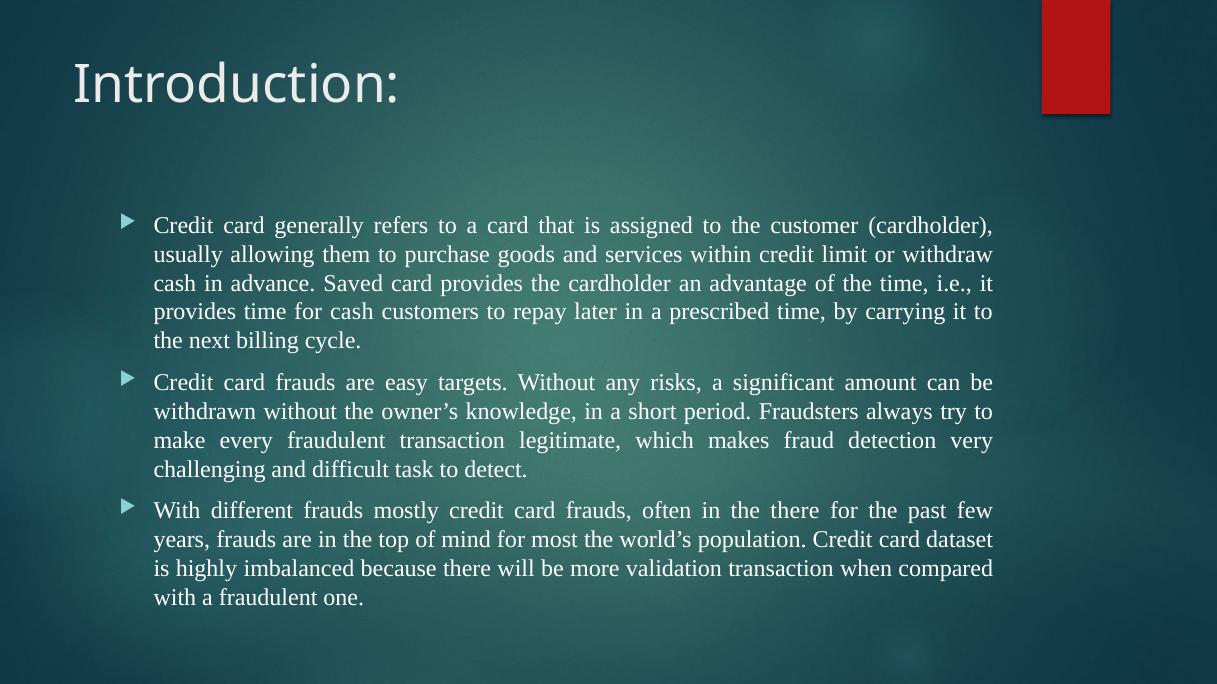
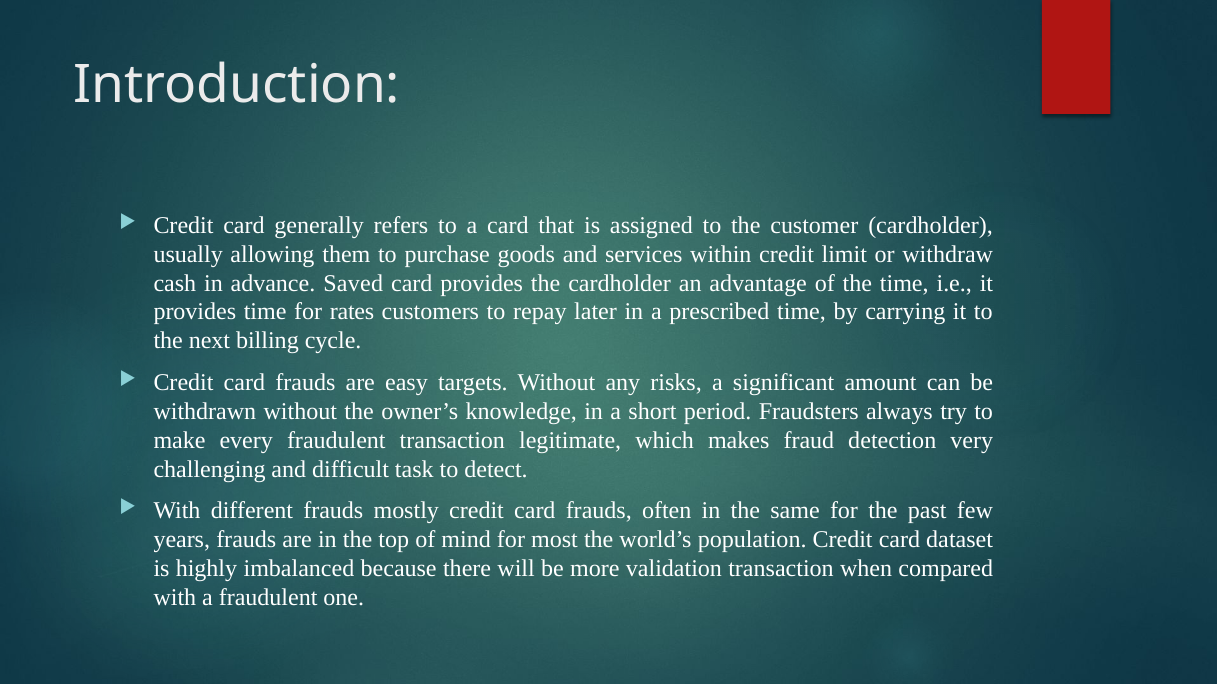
for cash: cash -> rates (352, 312)
the there: there -> same (795, 511)
